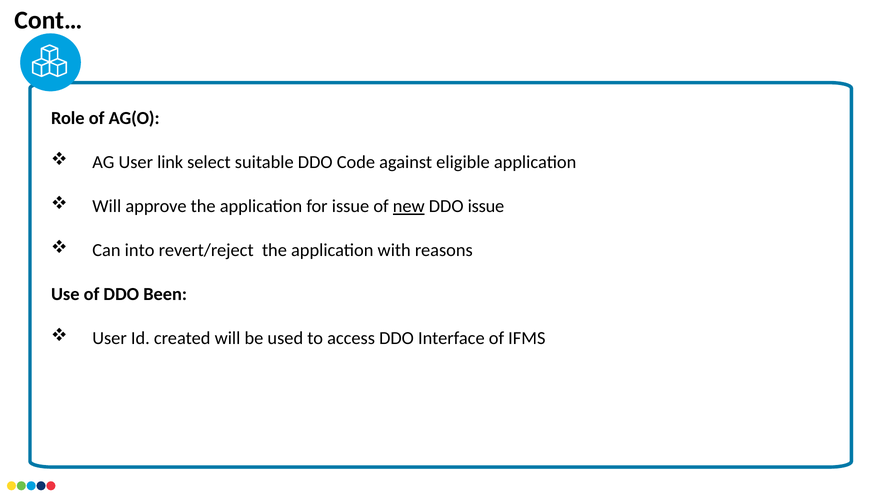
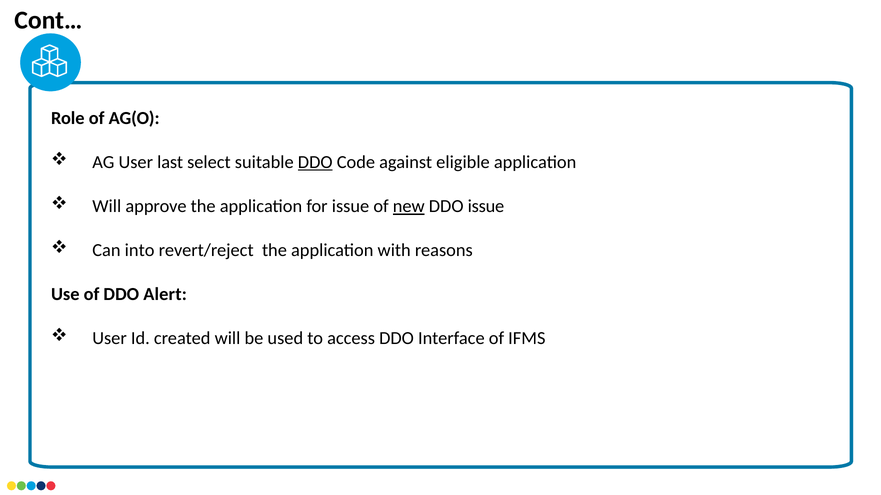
link: link -> last (170, 162)
DDO underline: none -> present (315, 162)
Been: Been -> Alert (165, 295)
